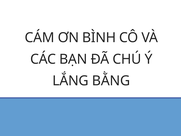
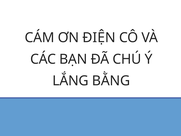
BÌNH: BÌNH -> ĐIỆN (99, 38)
